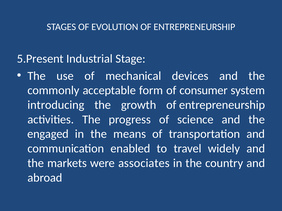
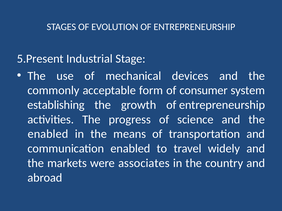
introducing: introducing -> establishing (56, 105)
engaged: engaged -> enabled (48, 134)
